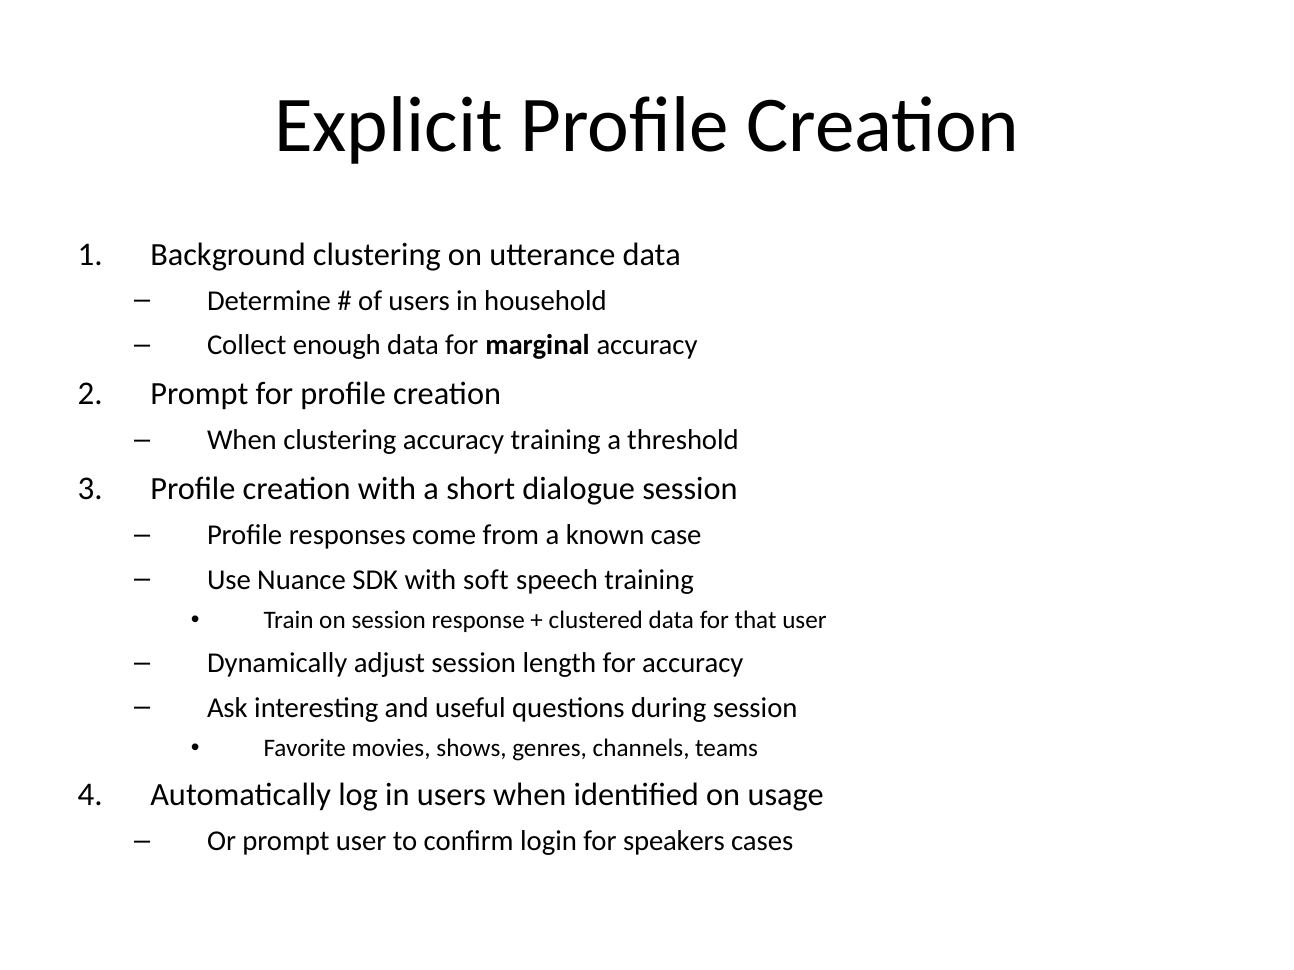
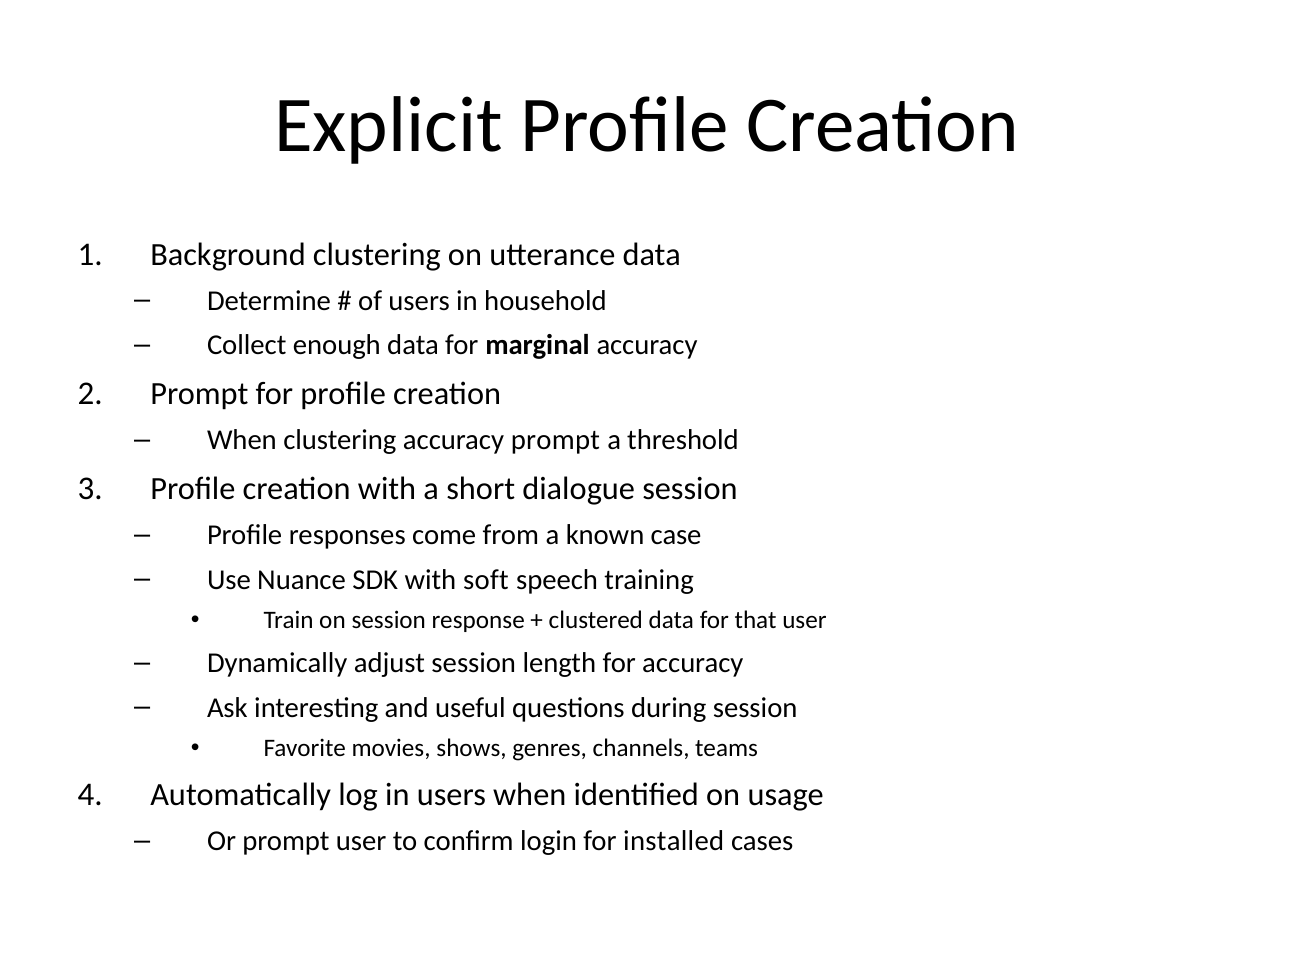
accuracy training: training -> prompt (555, 441)
speakers: speakers -> installed (674, 842)
